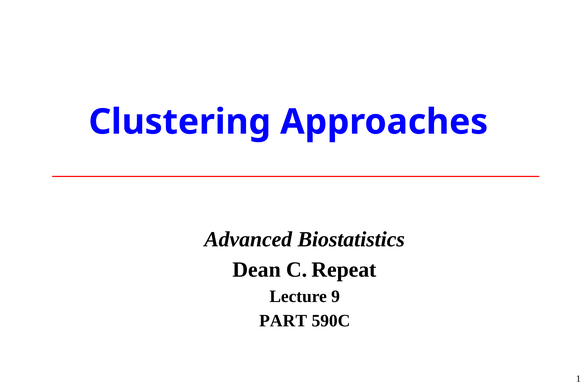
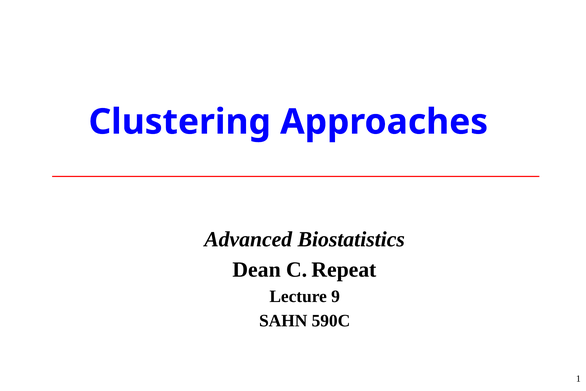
PART: PART -> SAHN (283, 320)
